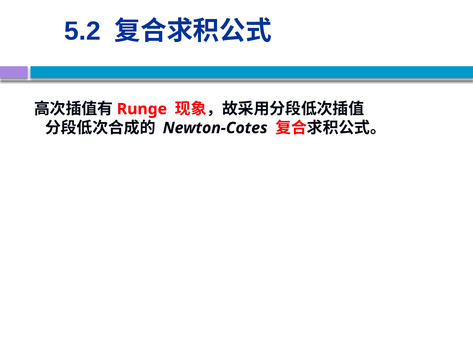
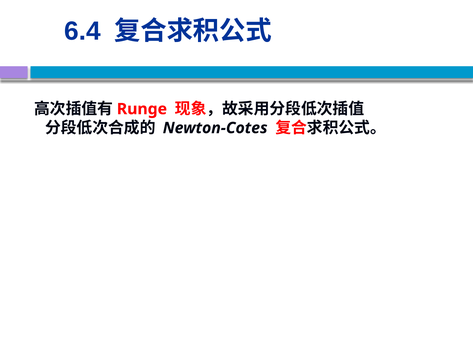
5.2: 5.2 -> 6.4 (82, 31)
